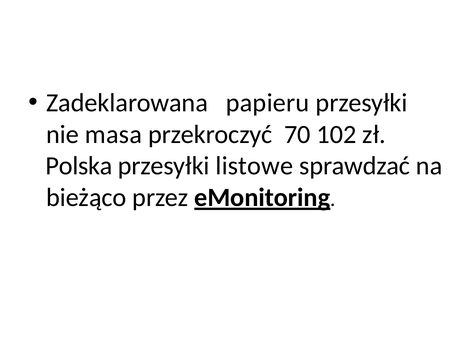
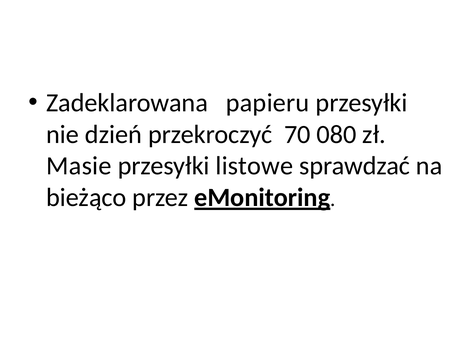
masa: masa -> dzień (113, 134)
102: 102 -> 080 (336, 134)
Polska: Polska -> Masie (79, 166)
